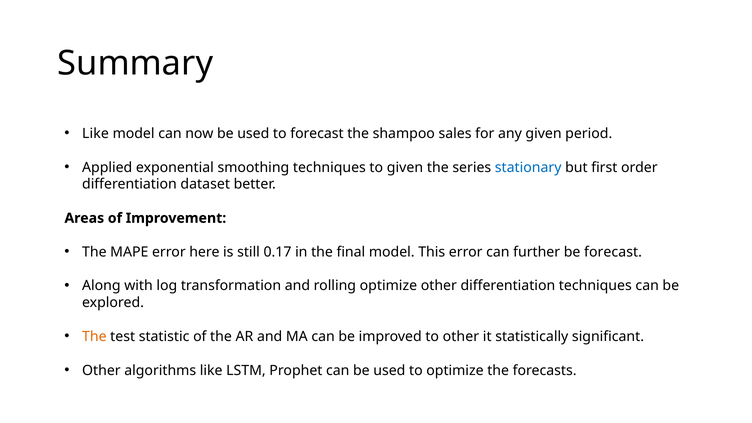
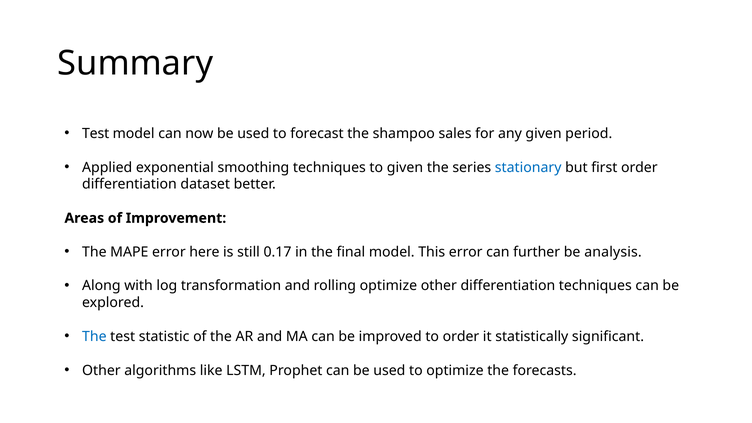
Like: Like -> Test (96, 134)
be forecast: forecast -> analysis (613, 252)
The colour: orange -> blue (94, 337)
to other: other -> order (461, 337)
